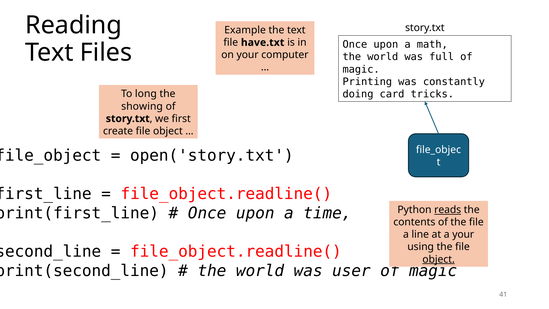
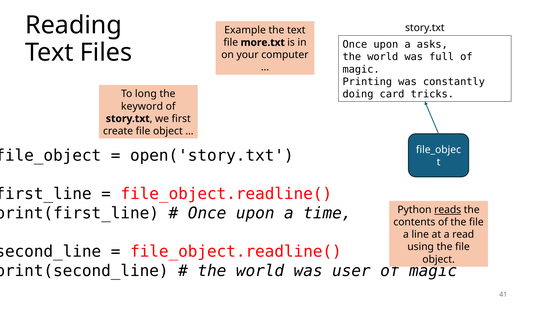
have.txt: have.txt -> more.txt (263, 42)
math: math -> asks (432, 45)
showing: showing -> keyword (142, 106)
a your: your -> read (463, 234)
object underline: present -> none (439, 259)
